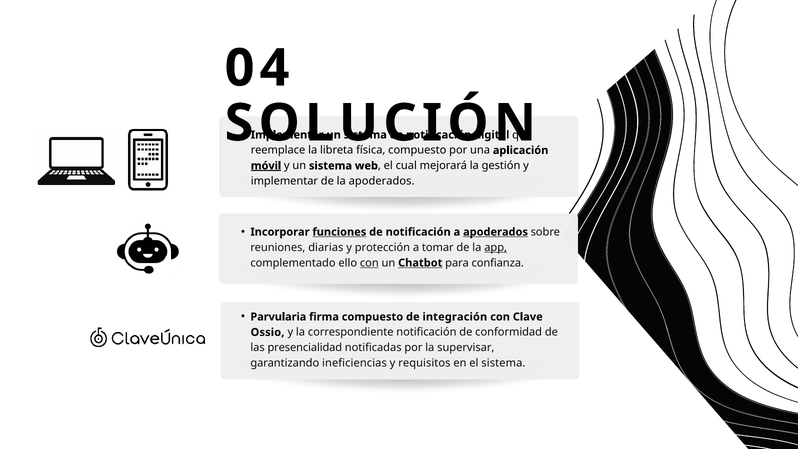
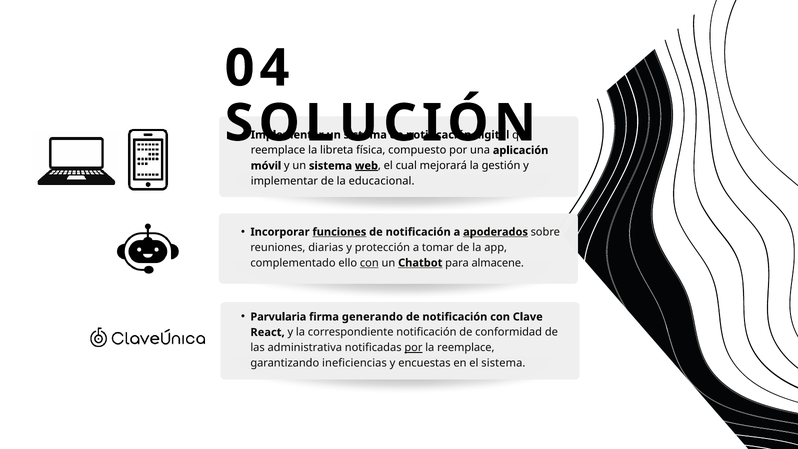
móvil underline: present -> none (266, 166)
web underline: none -> present (366, 166)
la apoderados: apoderados -> educacional (382, 181)
app underline: present -> none (496, 247)
confianza: confianza -> almacene (498, 263)
firma compuesto: compuesto -> generando (372, 317)
integración: integración -> notificación (455, 317)
Ossio: Ossio -> React (268, 332)
presencialidad: presencialidad -> administrativa (305, 348)
por underline: none -> present (413, 348)
la supervisar: supervisar -> reemplace (466, 348)
requisitos: requisitos -> encuestas (424, 363)
